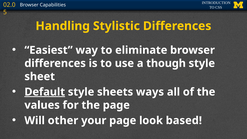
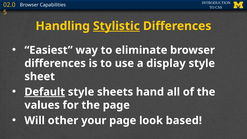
Stylistic underline: none -> present (116, 26)
though: though -> display (166, 63)
ways: ways -> hand (150, 92)
